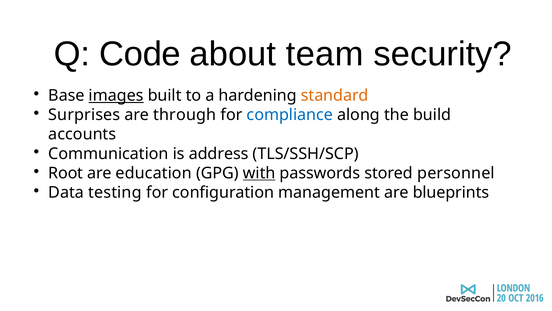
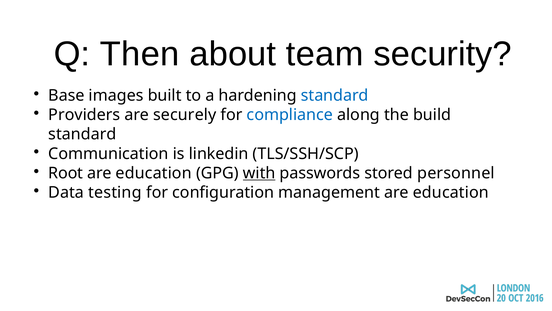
Code: Code -> Then (140, 54)
images underline: present -> none (116, 95)
standard colour: orange -> blue (335, 95)
Surprises: Surprises -> Providers (84, 115)
through: through -> securely (185, 115)
accounts: accounts -> standard (82, 134)
address: address -> linkedin (219, 153)
management are blueprints: blueprints -> education (451, 192)
